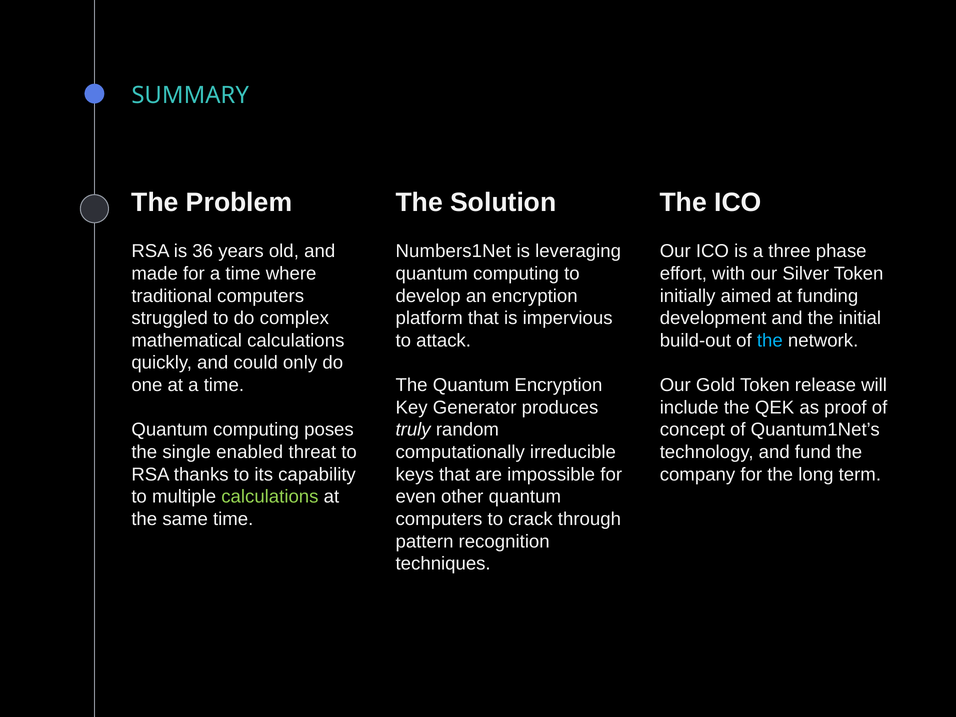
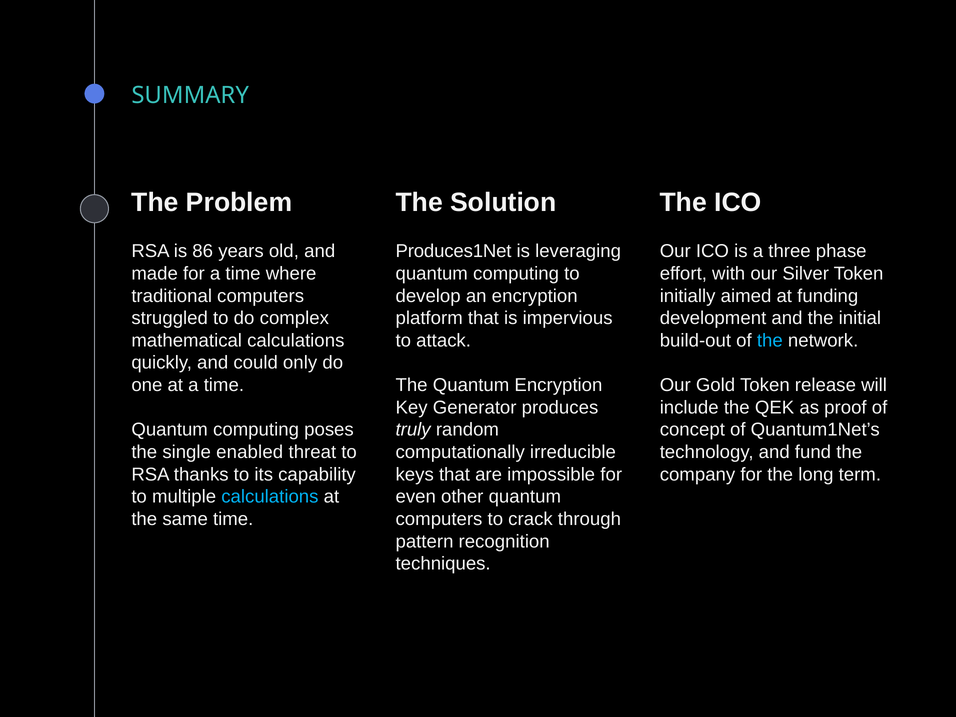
36: 36 -> 86 (203, 251)
Numbers1Net: Numbers1Net -> Produces1Net (454, 251)
calculations colour: light green -> light blue (270, 497)
